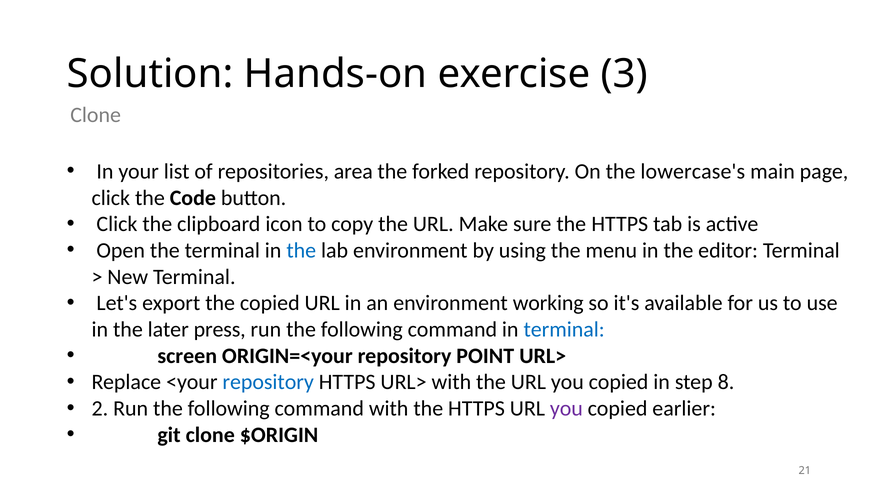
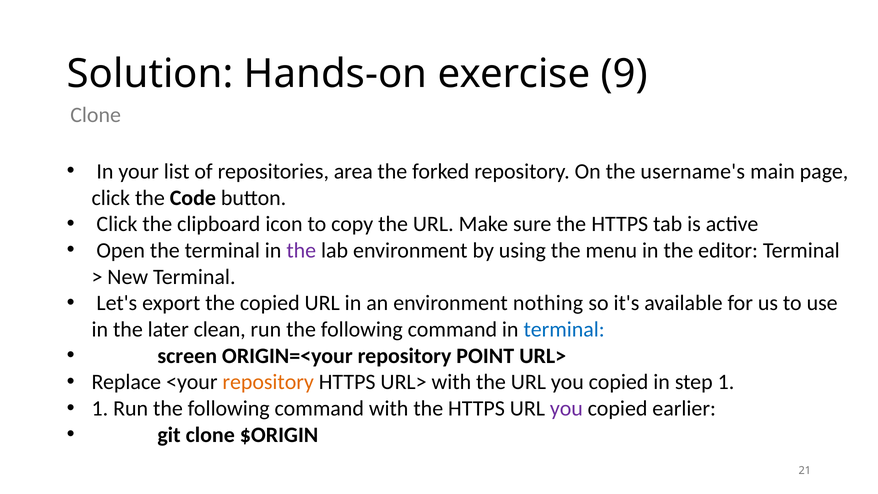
3: 3 -> 9 (624, 74)
lowercase's: lowercase's -> username's (693, 171)
the colour: blue -> purple (301, 250)
working: working -> nothing (548, 303)
press: press -> clean (220, 329)
repository colour: blue -> orange (268, 382)
step 8: 8 -> 1 (726, 382)
2: 2 -> 1 (100, 408)
